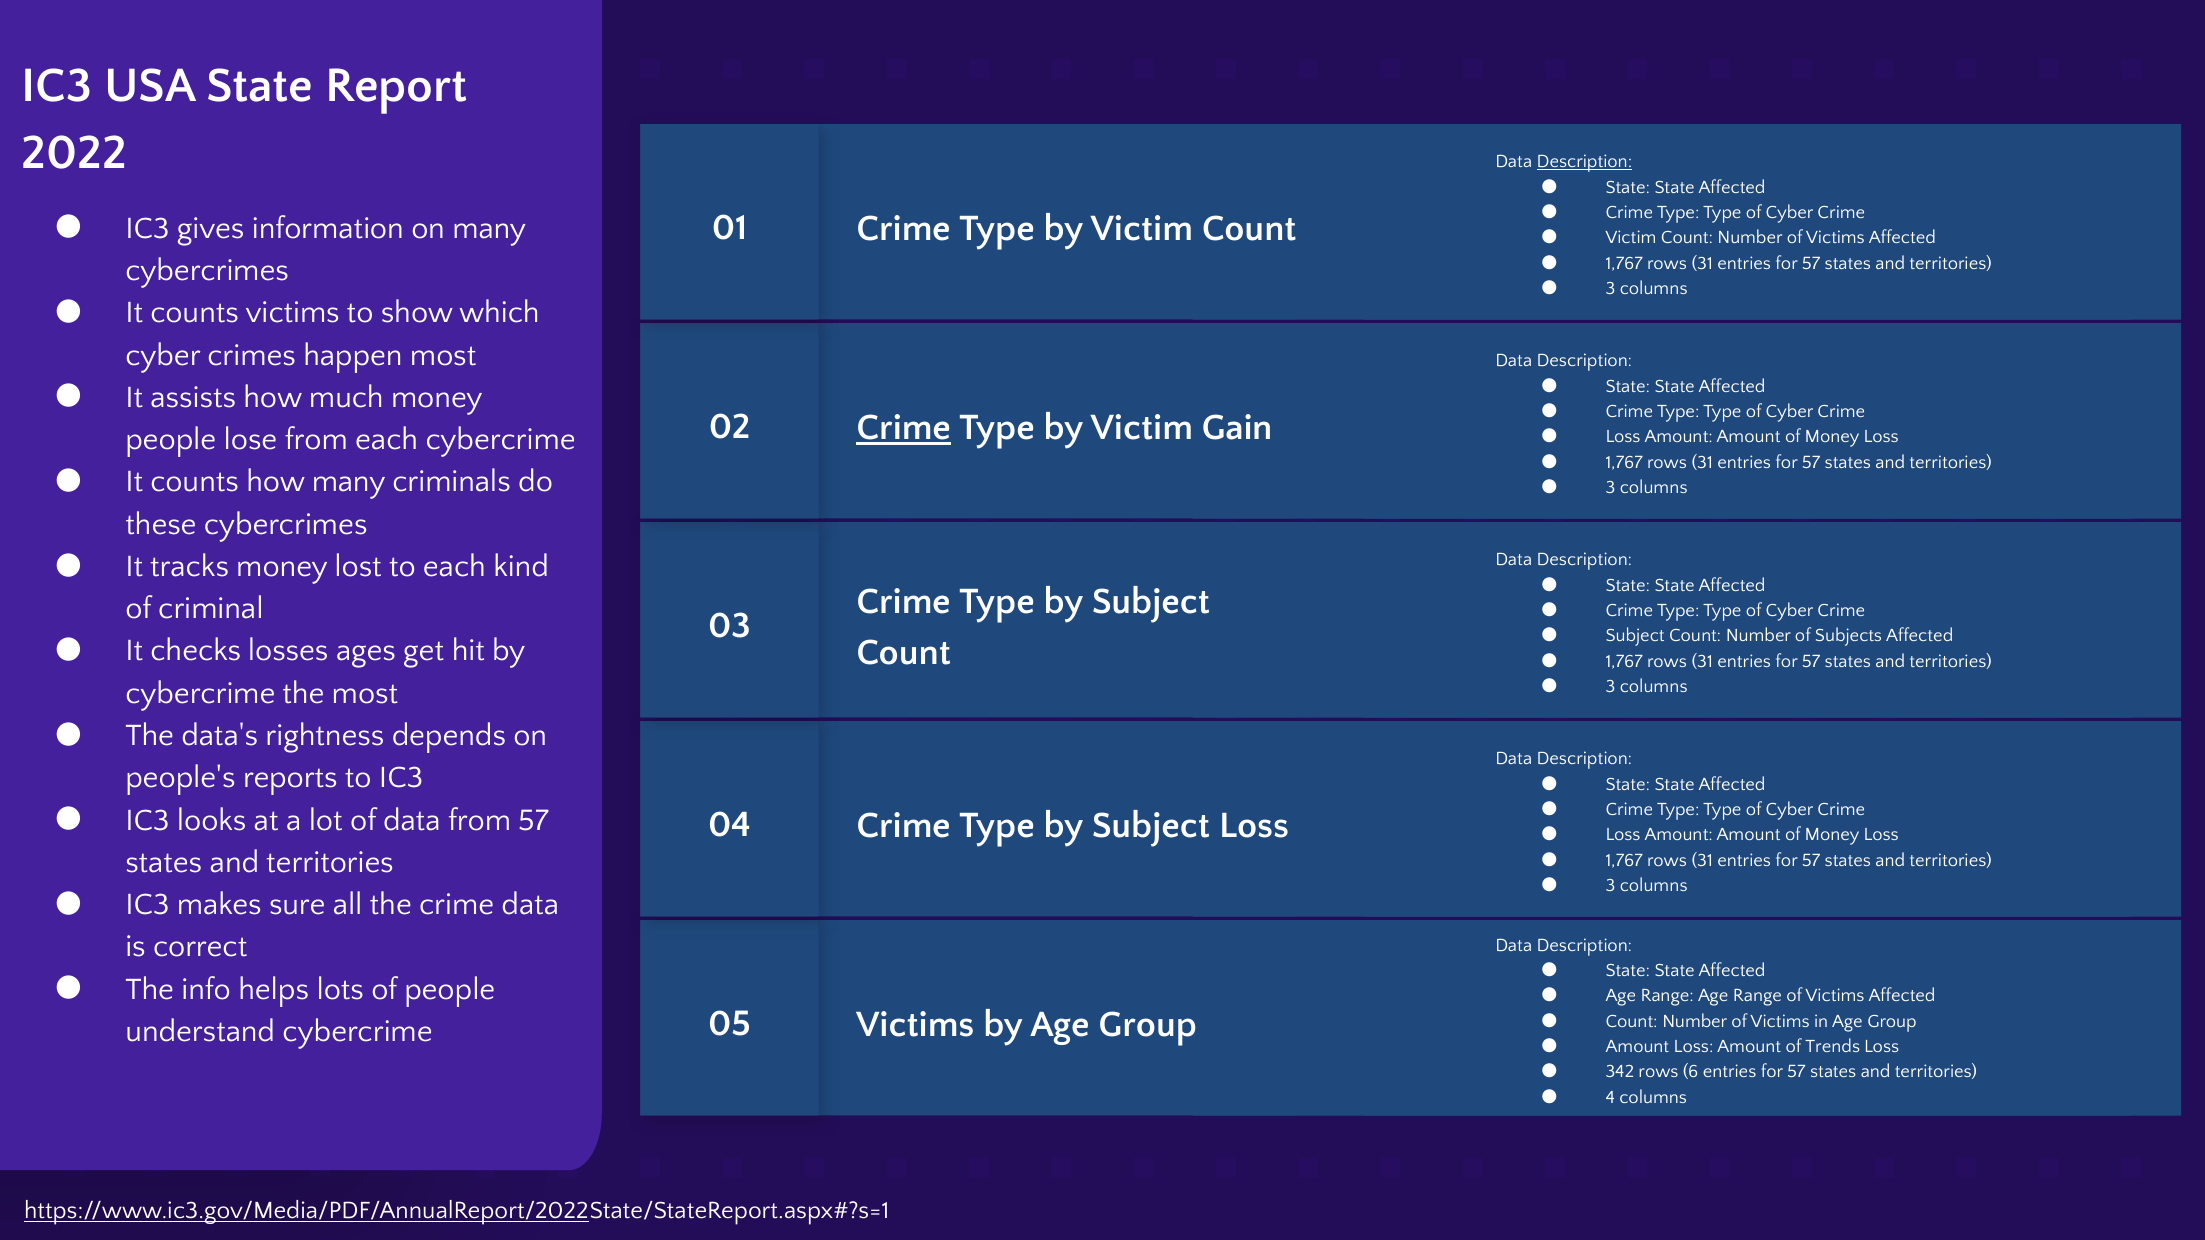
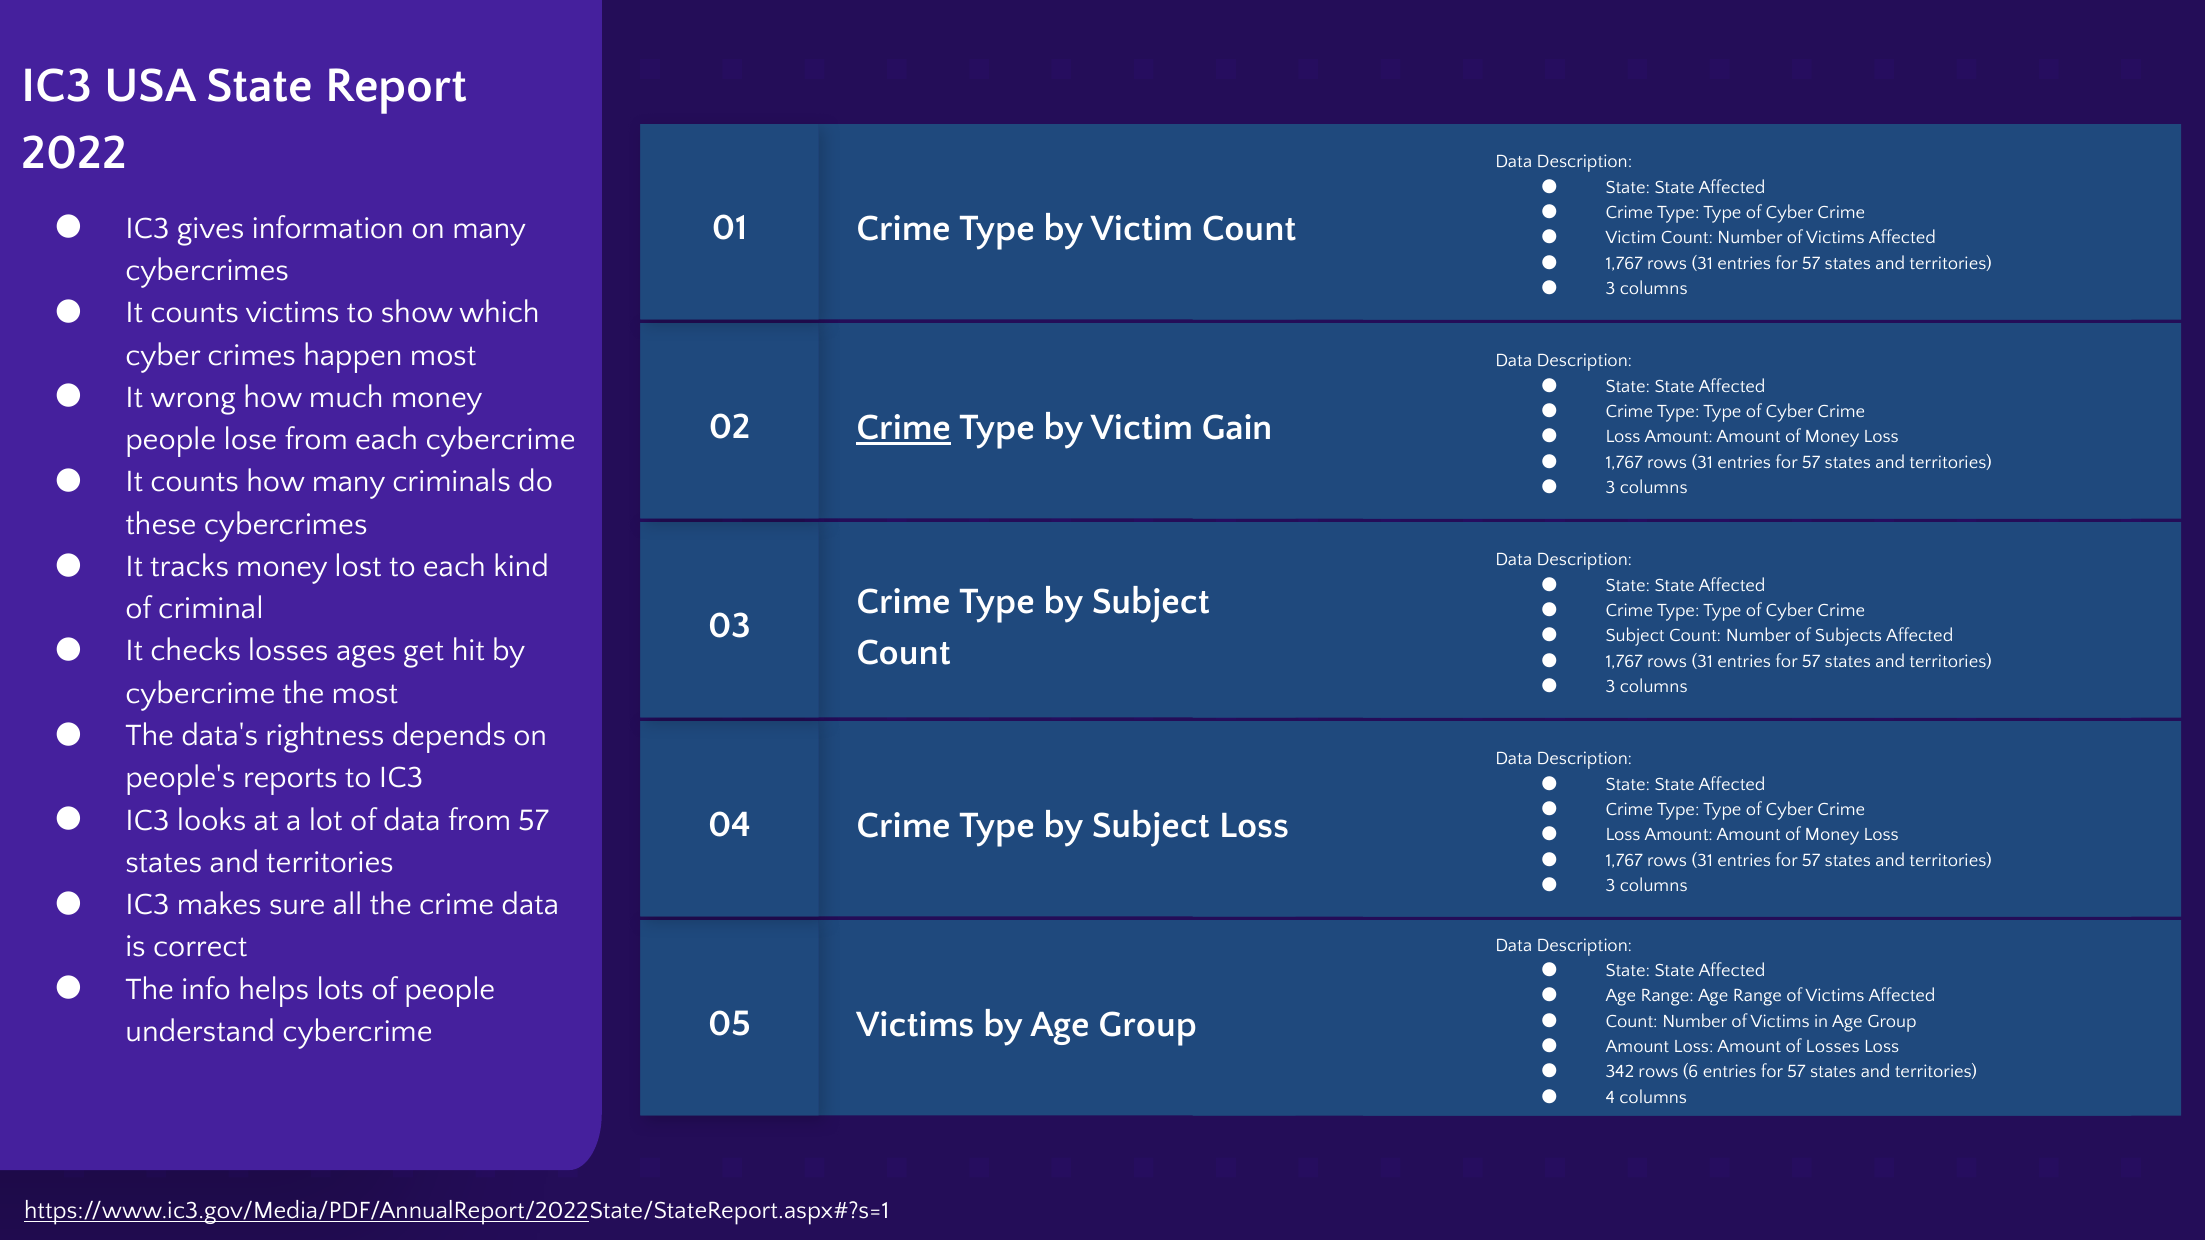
Description underline: present -> none (1584, 162)
assists: assists -> wrong (193, 397)
of Trends: Trends -> Losses (1833, 1047)
